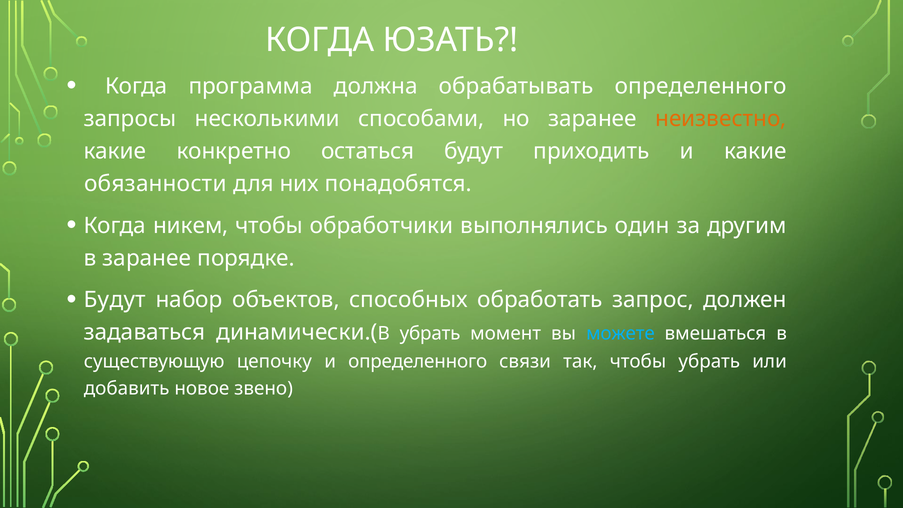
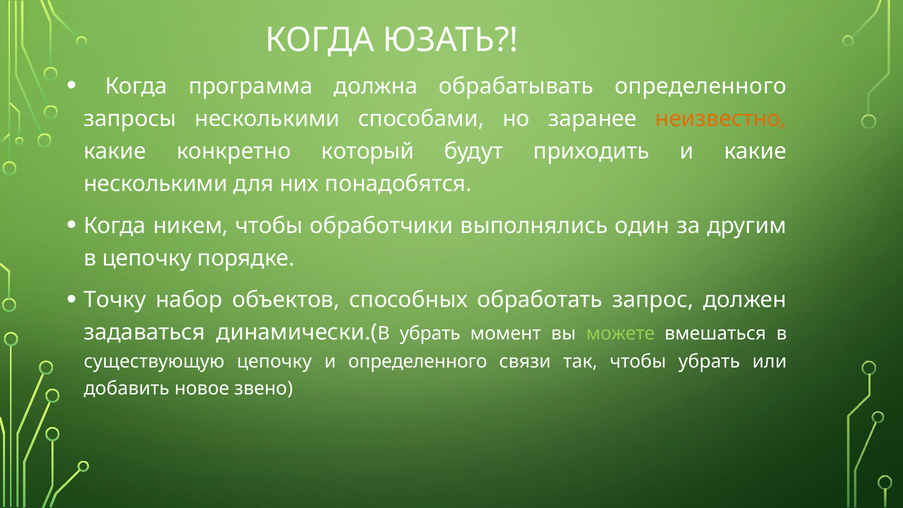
остаться: остаться -> который (368, 151)
обязанности: обязанности -> несколькими (156, 184)
в заранее: заранее -> цепочку (147, 258)
Будут: Будут -> Точку (115, 300)
можете colour: light blue -> light green (620, 334)
